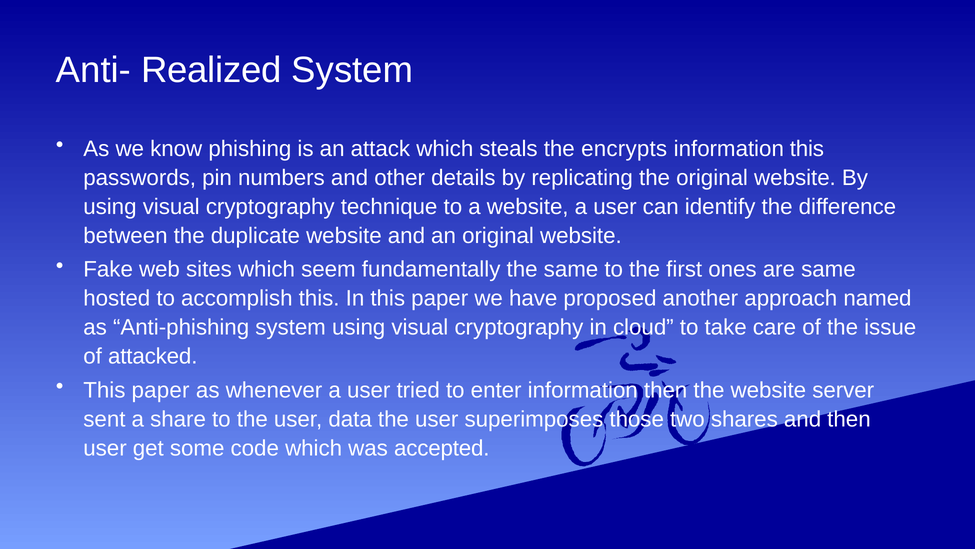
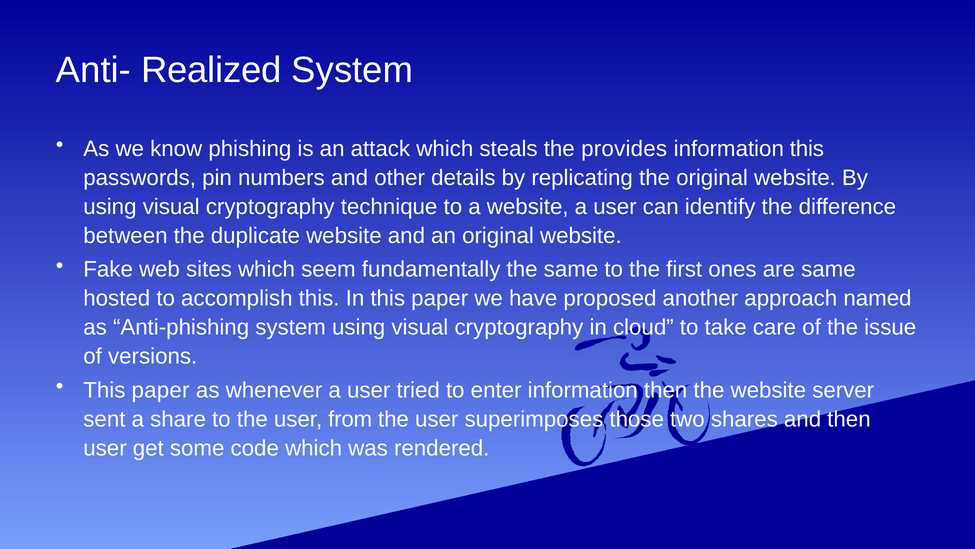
encrypts: encrypts -> provides (624, 149)
attacked: attacked -> versions (153, 356)
data: data -> from (350, 419)
accepted: accepted -> rendered (442, 448)
